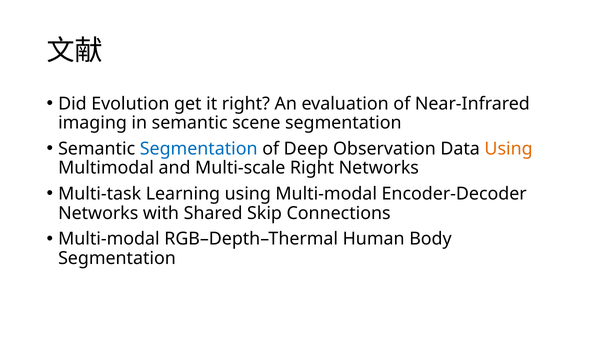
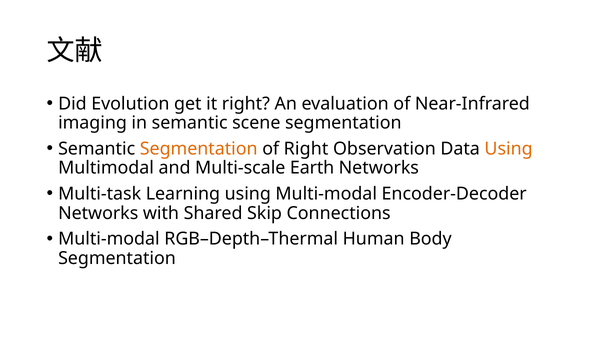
Segmentation colour: blue -> orange (199, 148)
of Deep: Deep -> Right (306, 148)
Multi-scale Right: Right -> Earth (312, 168)
